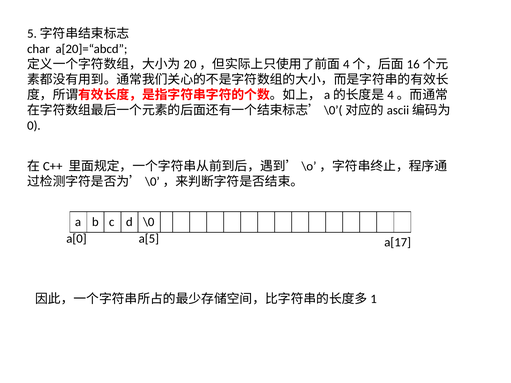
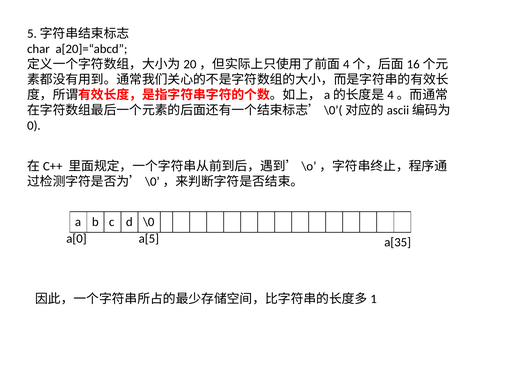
a[17: a[17 -> a[35 (398, 242)
